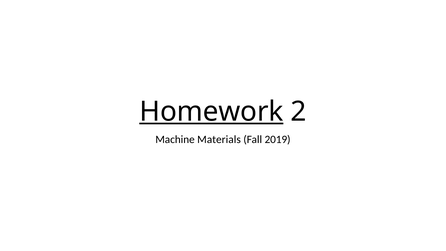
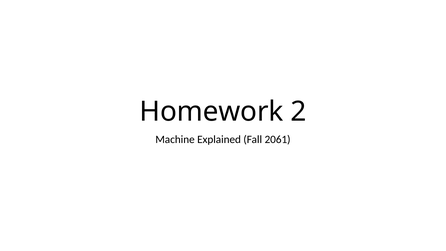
Homework underline: present -> none (211, 111)
Materials: Materials -> Explained (219, 139)
2019: 2019 -> 2061 (278, 139)
